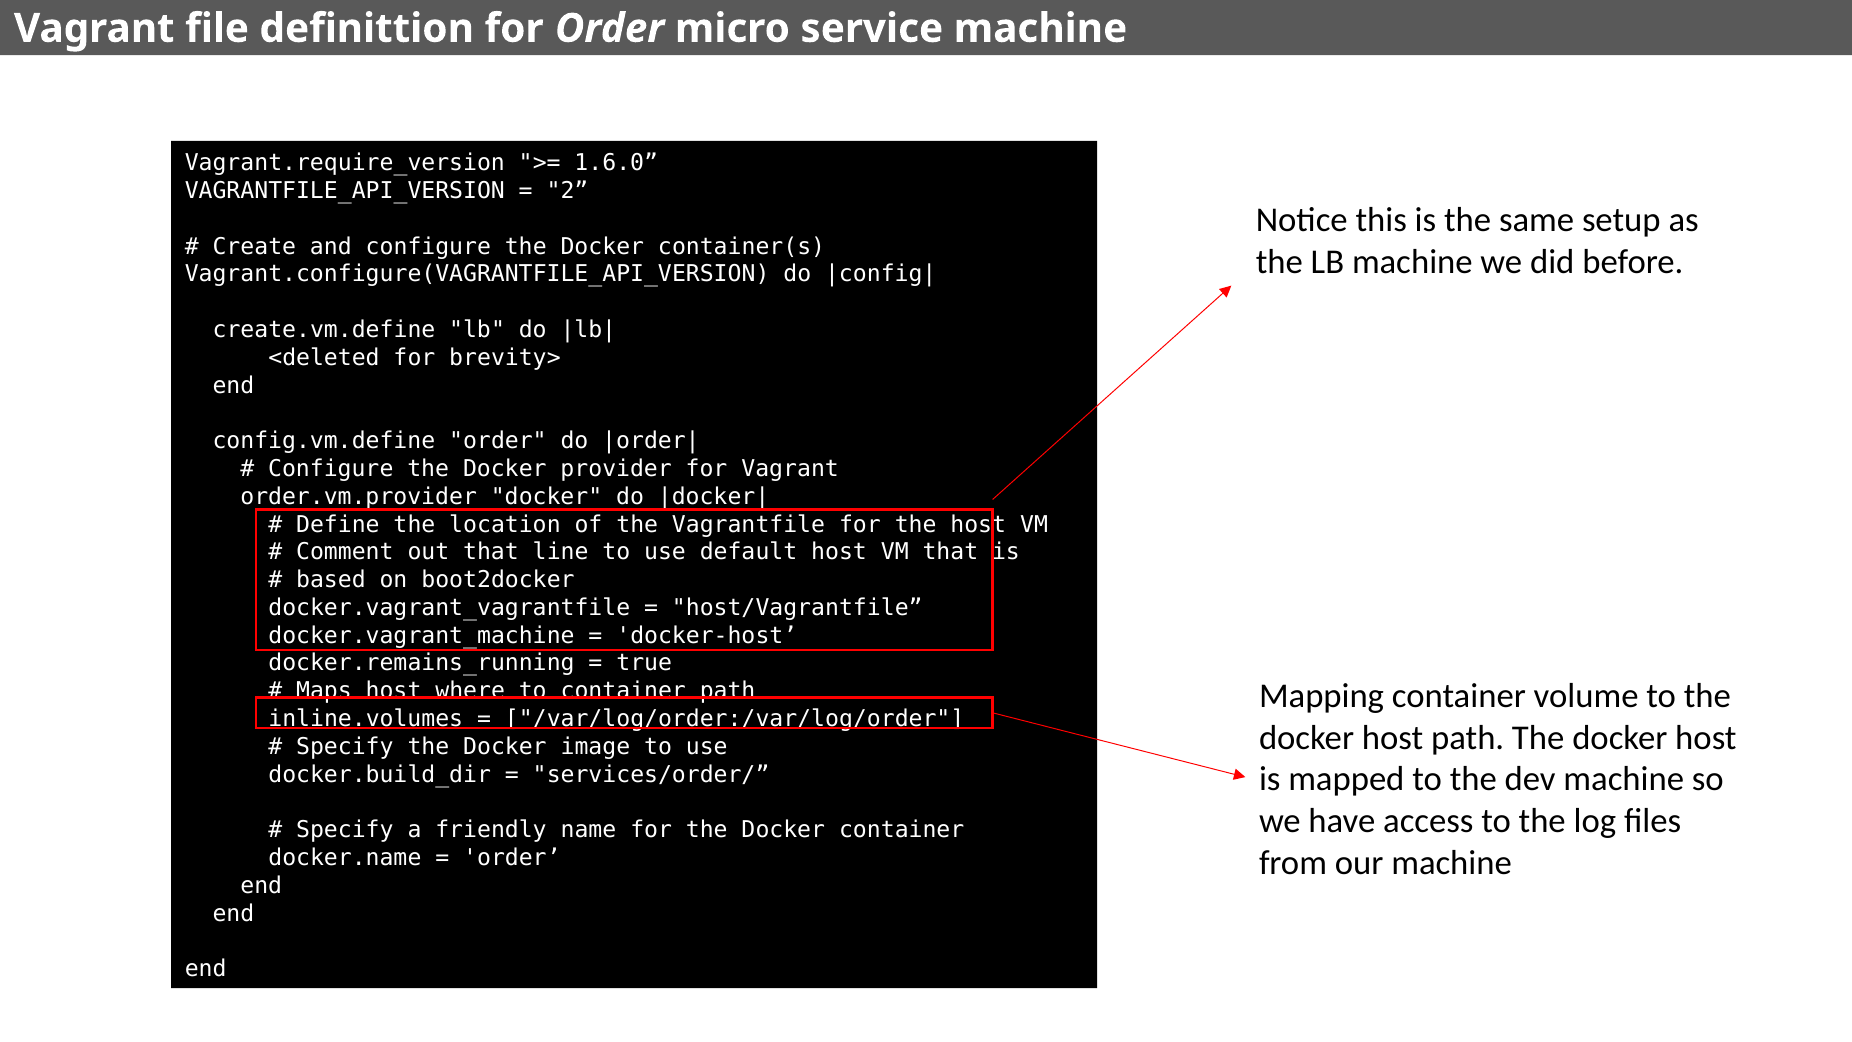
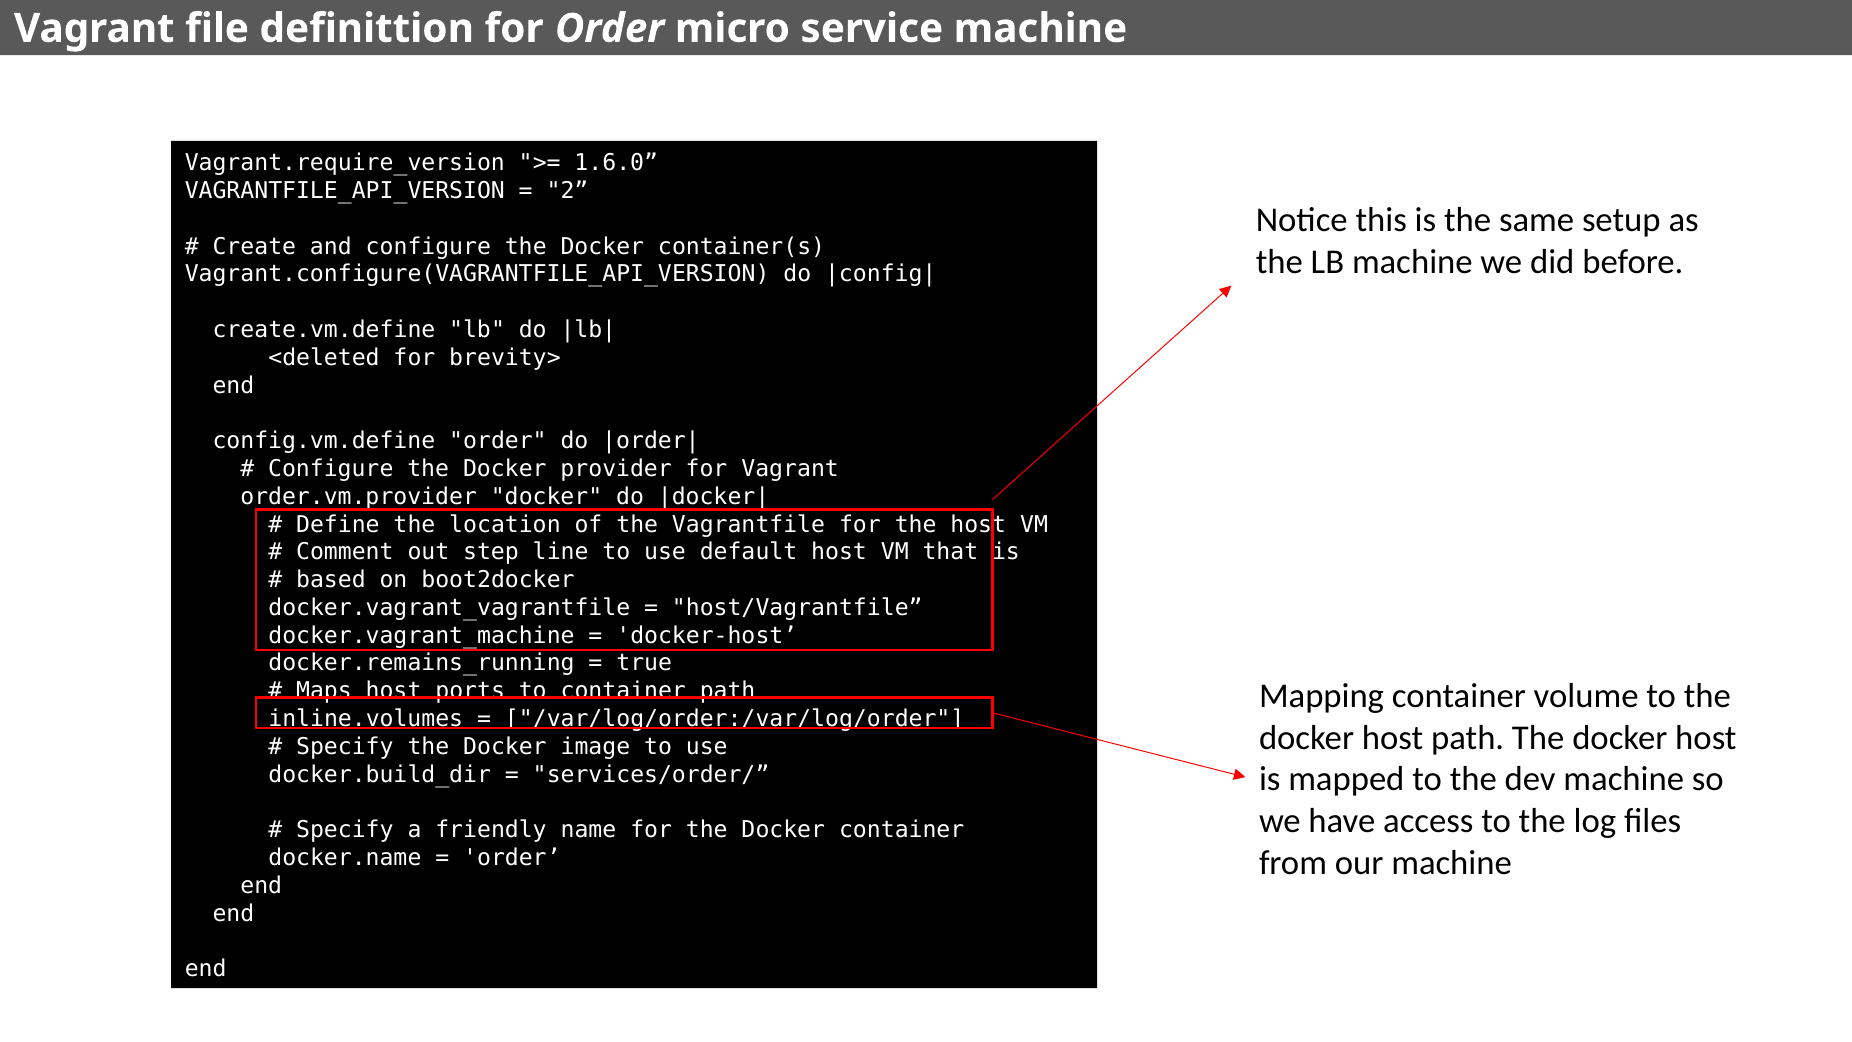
out that: that -> step (491, 552)
where: where -> ports (470, 691)
